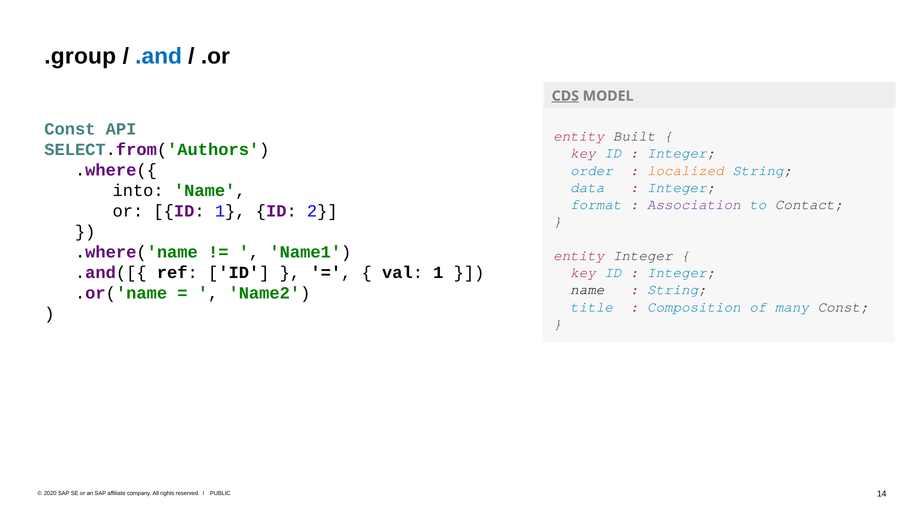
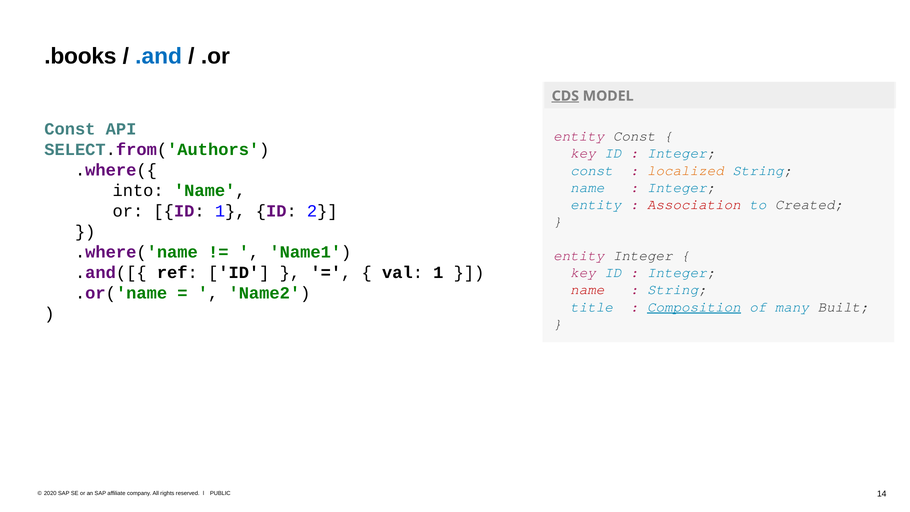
.group: .group -> .books (80, 56)
entity Built: Built -> Const (634, 136)
order: order -> const (592, 170)
data: data -> name (587, 187)
format: format -> entity (596, 204)
Association colour: purple -> red (694, 204)
Contact: Contact -> Created (809, 204)
name colour: black -> red (587, 290)
Composition underline: none -> present (694, 307)
many Const: Const -> Built (843, 307)
